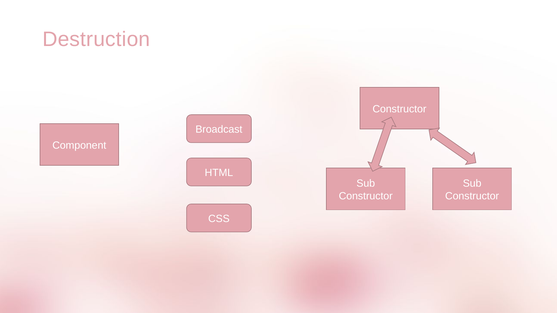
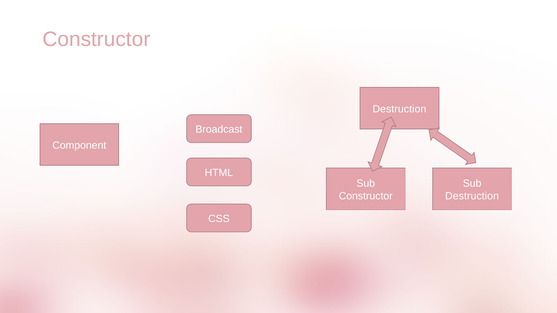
Destruction: Destruction -> Constructor (96, 39)
Constructor: Constructor -> Destruction (399, 109)
Constructor: Constructor -> Destruction (472, 196)
